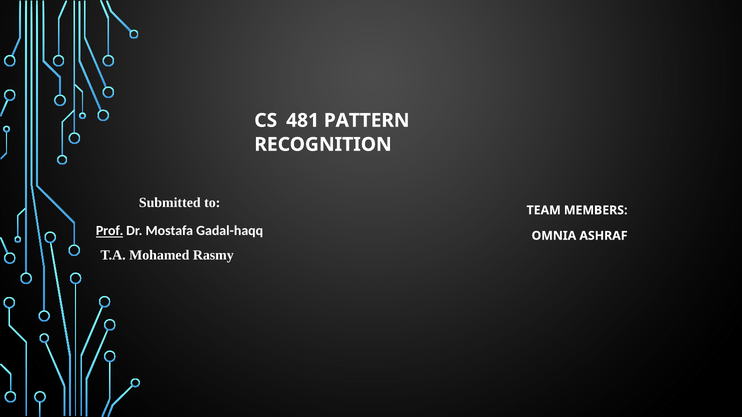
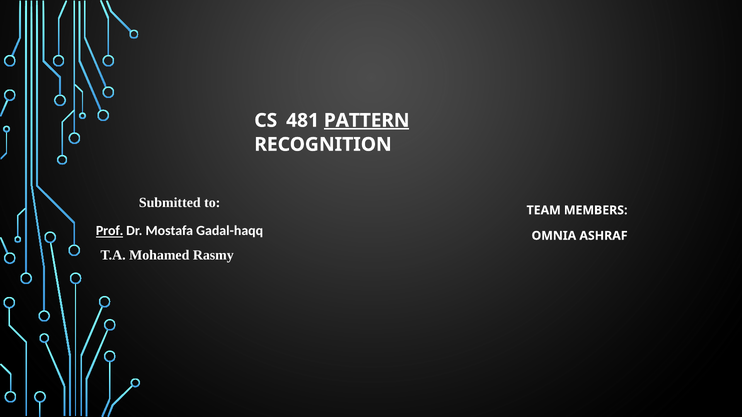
PATTERN underline: none -> present (367, 121)
